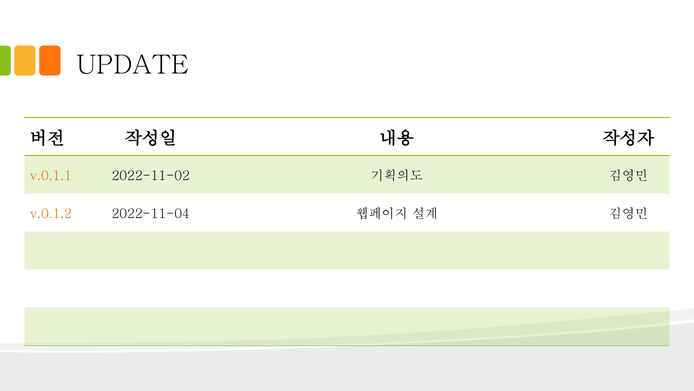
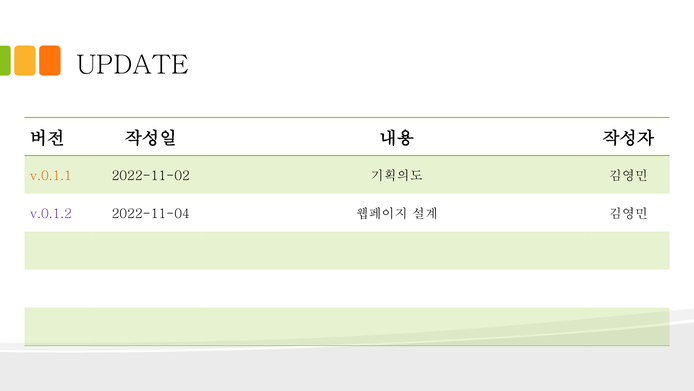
v.0.1.2 colour: orange -> purple (51, 214)
